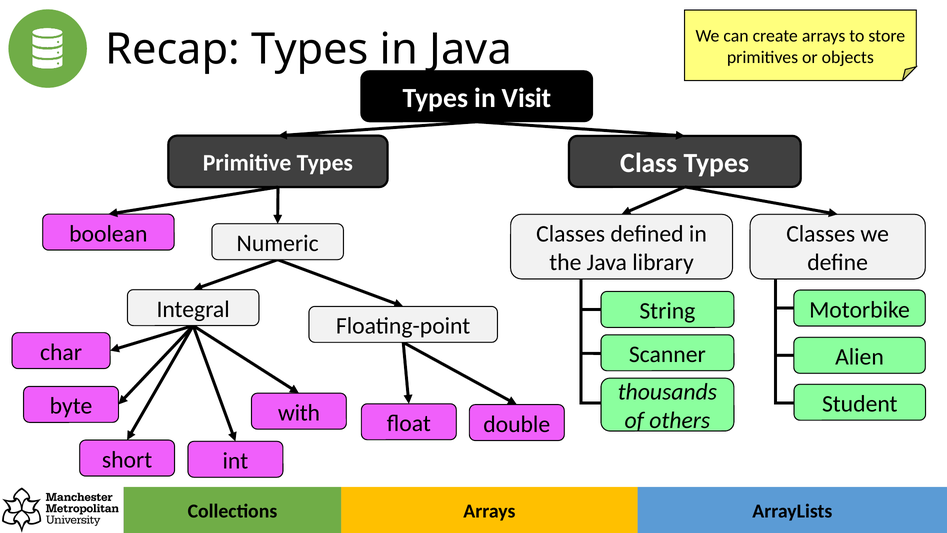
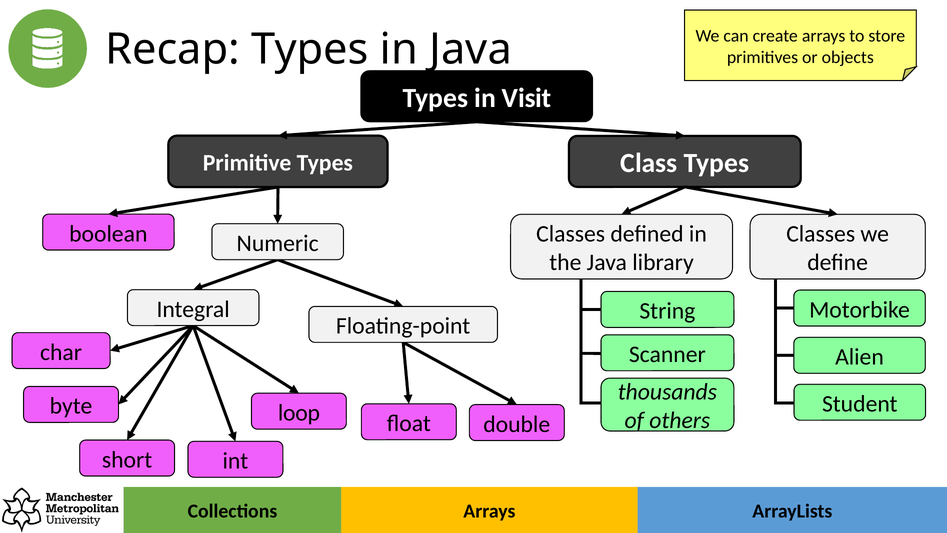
with: with -> loop (299, 413)
